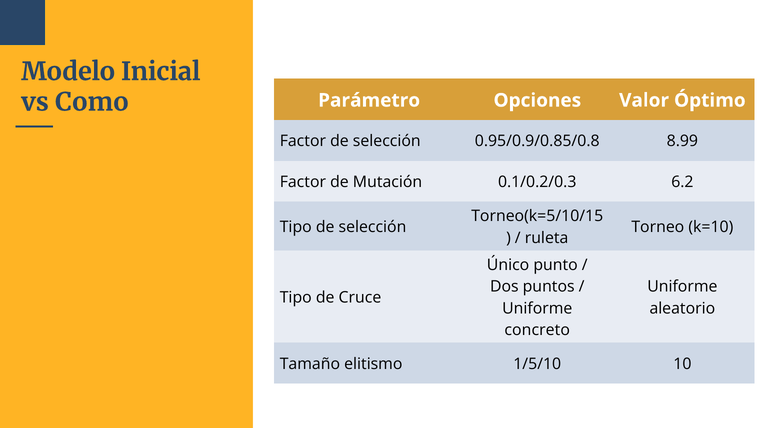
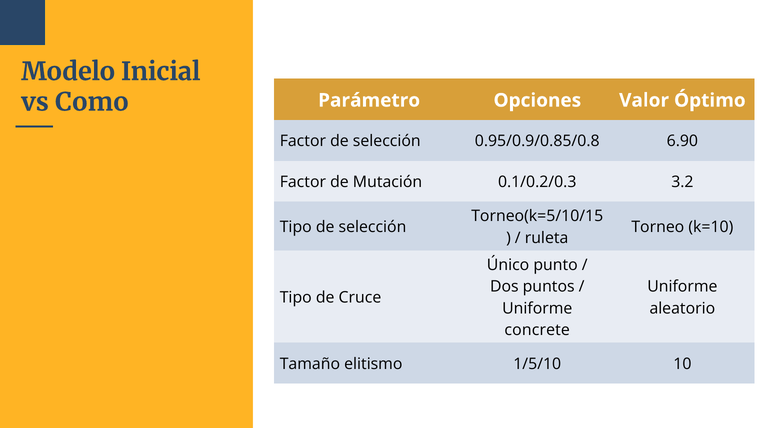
8.99: 8.99 -> 6.90 (682, 141)
6.2: 6.2 -> 3.2 (682, 182)
concreto: concreto -> concrete (537, 330)
